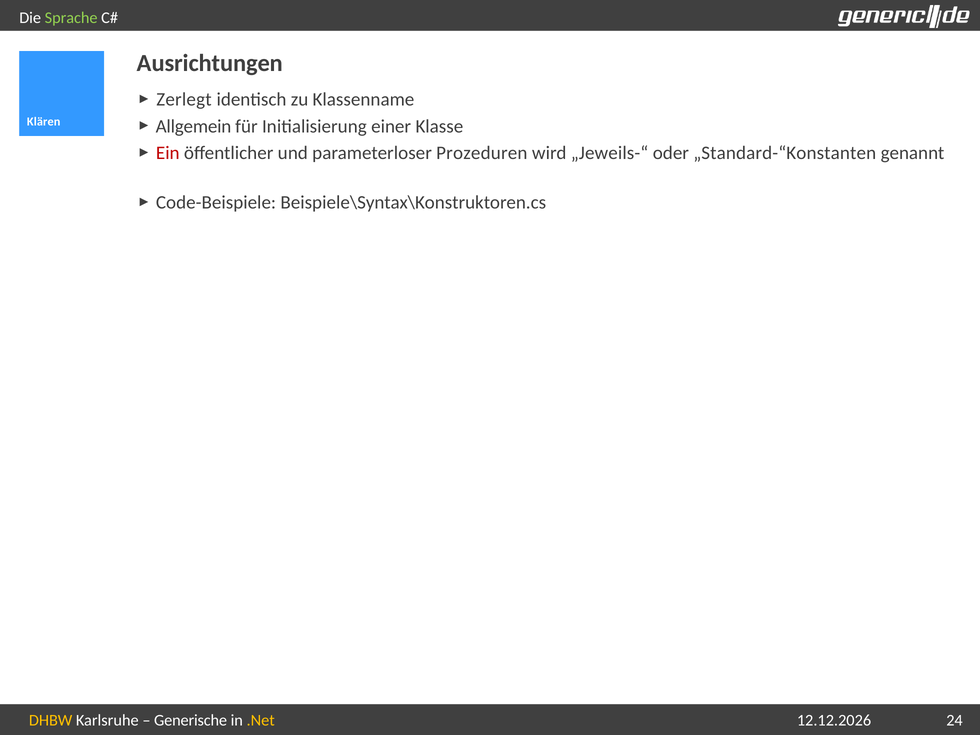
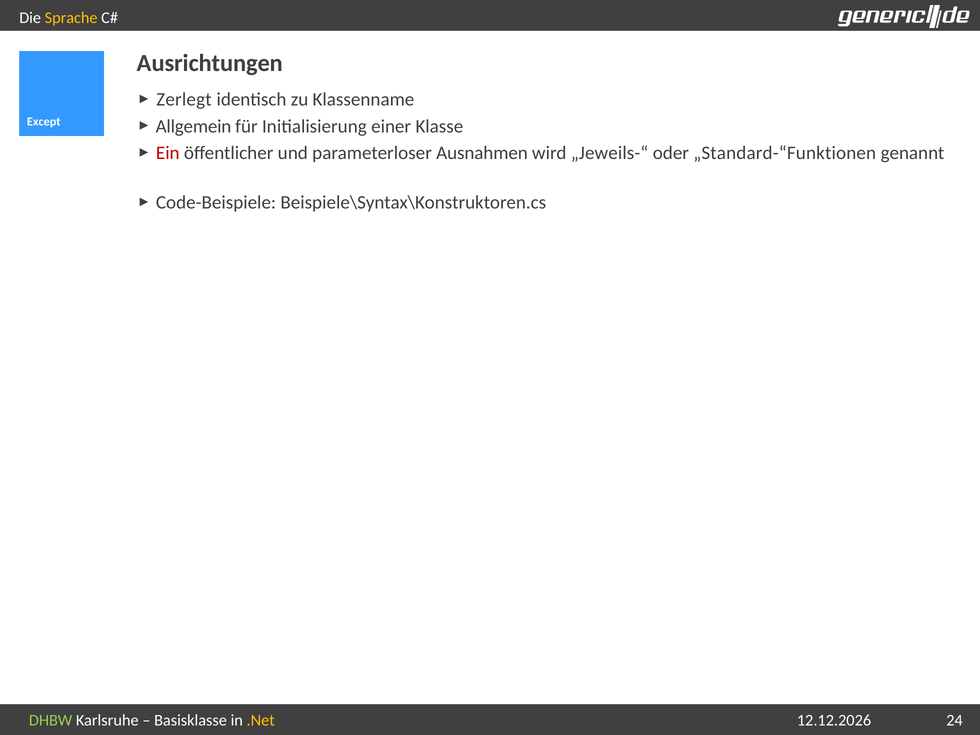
Sprache colour: light green -> yellow (71, 18)
Klären: Klären -> Except (44, 122)
Prozeduren: Prozeduren -> Ausnahmen (482, 153)
„Standard-“Konstanten: „Standard-“Konstanten -> „Standard-“Funktionen (785, 153)
DHBW colour: yellow -> light green (51, 721)
Generische: Generische -> Basisklasse (191, 721)
